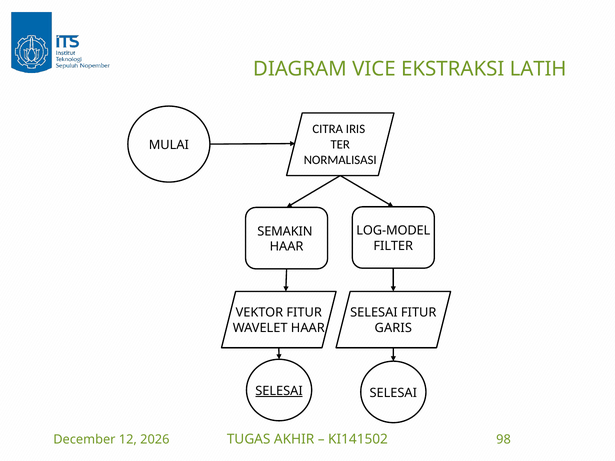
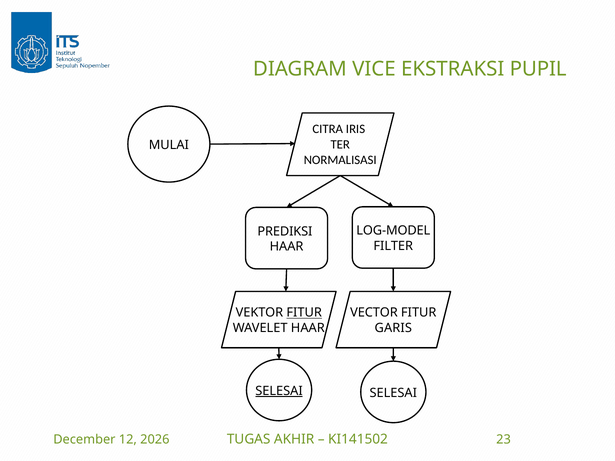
LATIH: LATIH -> PUPIL (538, 69)
SEMAKIN: SEMAKIN -> PREDIKSI (285, 231)
FITUR underline: none -> present (304, 313)
SELESAI: SELESAI -> VECTOR (374, 313)
98: 98 -> 23 (504, 440)
